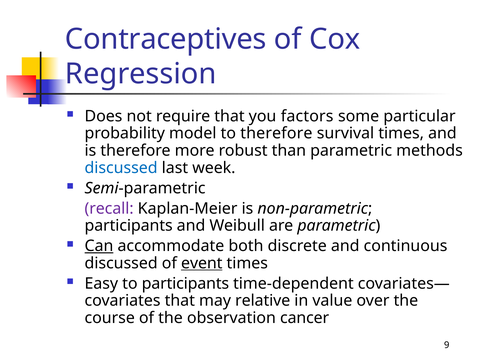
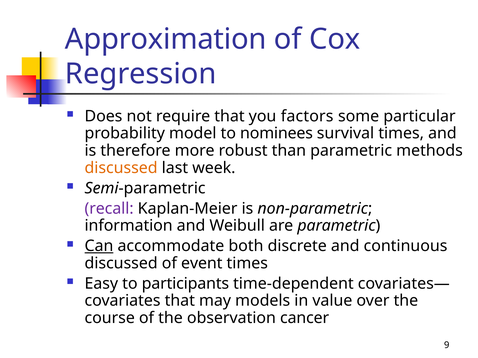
Contraceptives: Contraceptives -> Approximation (166, 39)
to therefore: therefore -> nominees (277, 134)
discussed colour: blue -> orange (121, 168)
participants: participants -> information (129, 226)
event underline: present -> none (202, 264)
relative: relative -> models (263, 301)
